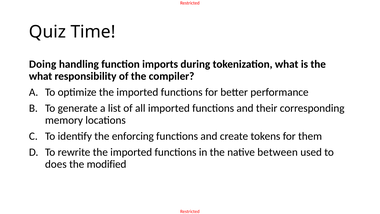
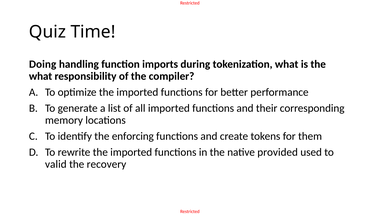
between: between -> provided (278, 152)
does: does -> valid (56, 164)
modified: modified -> recovery (106, 164)
